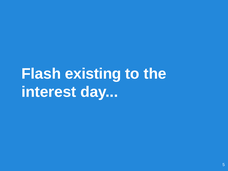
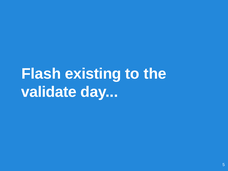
interest: interest -> validate (49, 92)
